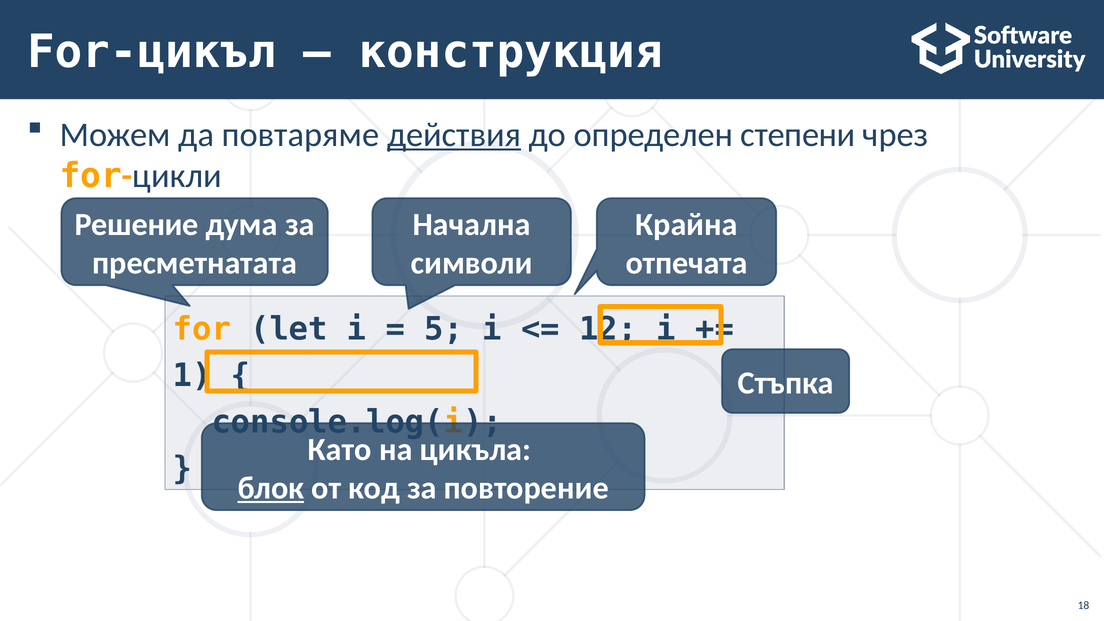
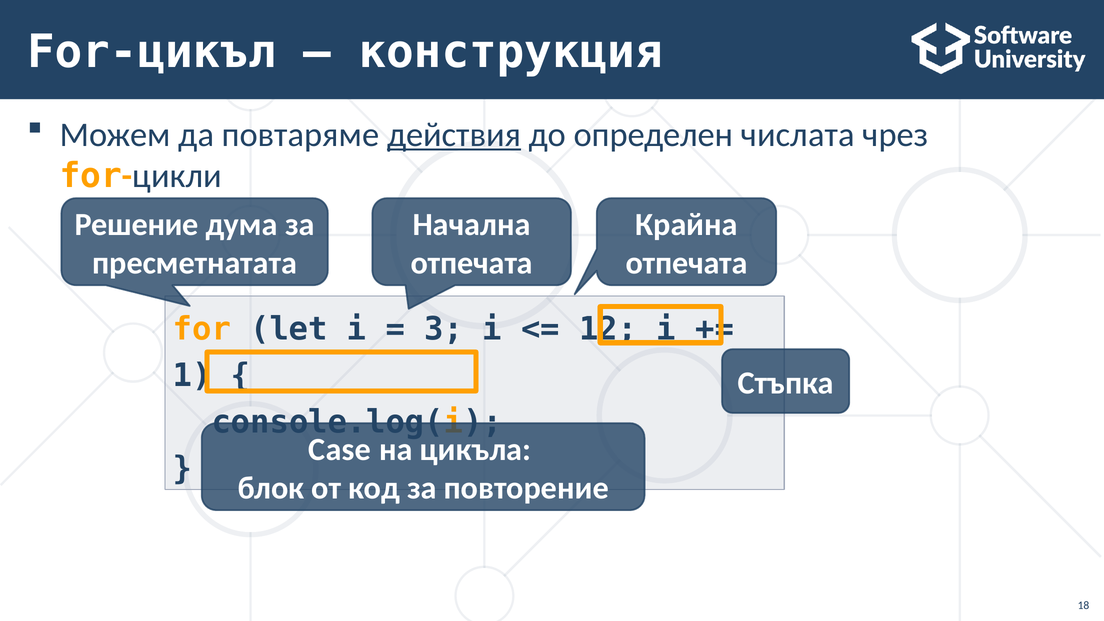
степени: степени -> числата (798, 135)
символи: символи -> отпечата (472, 263)
5: 5 -> 3 (444, 329)
Като: Като -> Case (340, 450)
блок underline: present -> none (271, 488)
